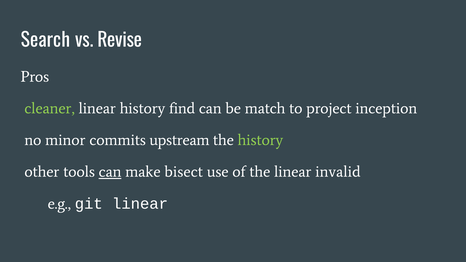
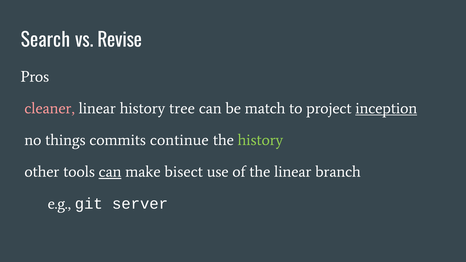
cleaner colour: light green -> pink (50, 108)
find: find -> tree (182, 108)
inception underline: none -> present (386, 108)
minor: minor -> things (65, 140)
upstream: upstream -> continue (179, 140)
invalid: invalid -> branch (338, 172)
git linear: linear -> server (140, 204)
